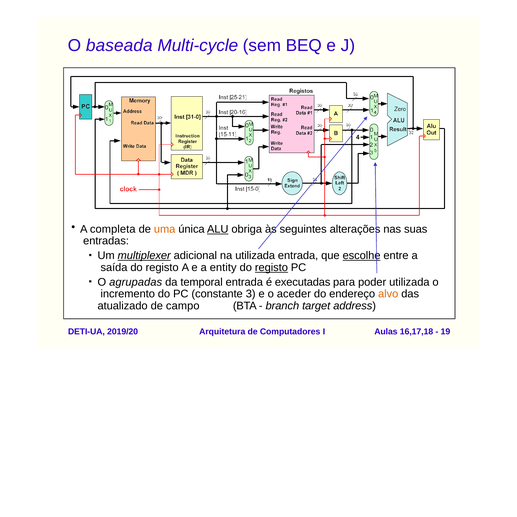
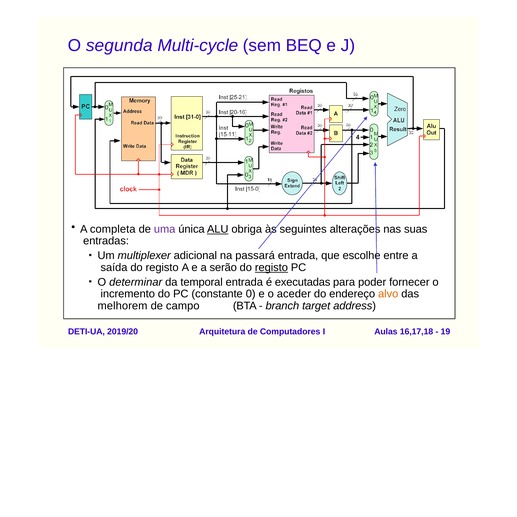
baseada: baseada -> segunda (119, 46)
uma colour: orange -> purple (165, 229)
multiplexer underline: present -> none (144, 256)
na utilizada: utilizada -> passará (255, 256)
escolhe underline: present -> none (362, 256)
entity: entity -> serão (223, 268)
agrupadas: agrupadas -> determinar (136, 282)
poder utilizada: utilizada -> fornecer (409, 282)
3: 3 -> 0 (251, 294)
atualizado: atualizado -> melhorem (122, 306)
